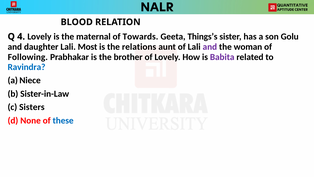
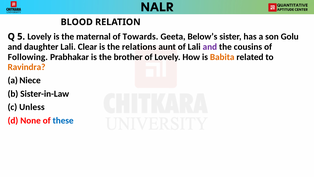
4: 4 -> 5 (21, 37)
Things’s: Things’s -> Below’s (202, 37)
Most: Most -> Clear (87, 47)
woman: woman -> cousins (248, 47)
Babita colour: purple -> orange (222, 57)
Ravindra colour: blue -> orange (27, 67)
Sisters: Sisters -> Unless (32, 107)
